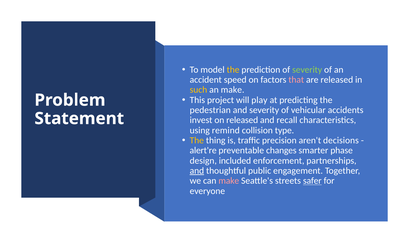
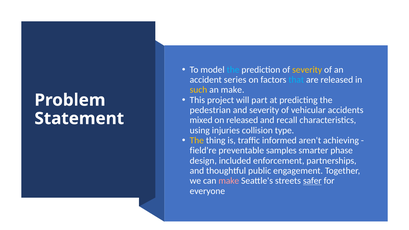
the colour: yellow -> light blue (233, 70)
severity colour: light green -> yellow (307, 70)
speed: speed -> series (235, 80)
that colour: pink -> light blue (296, 80)
play: play -> part (259, 100)
invest: invest -> mixed (201, 120)
remind: remind -> injuries (226, 130)
precision: precision -> informed (279, 140)
decisions: decisions -> achieving (341, 140)
alert're: alert're -> field're (203, 151)
changes: changes -> samples (281, 151)
and underline: present -> none (197, 171)
